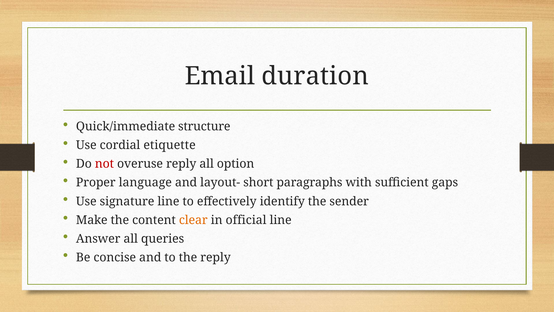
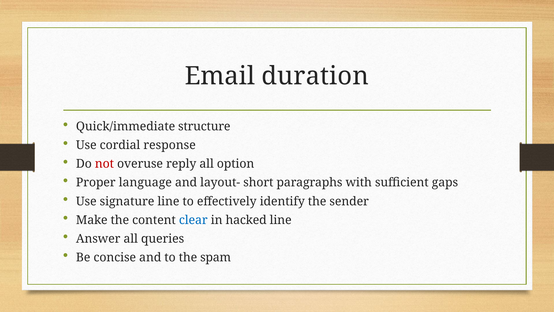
etiquette: etiquette -> response (170, 145)
clear colour: orange -> blue (193, 220)
official: official -> hacked (246, 220)
the reply: reply -> spam (216, 257)
